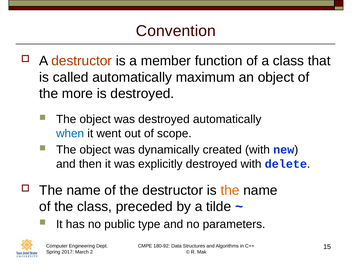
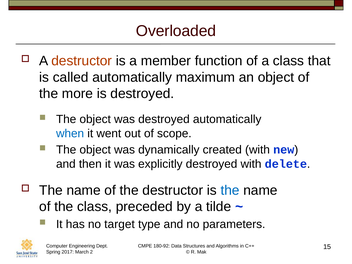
Convention: Convention -> Overloaded (176, 31)
the colour: orange -> blue (230, 190)
public: public -> target (120, 224)
